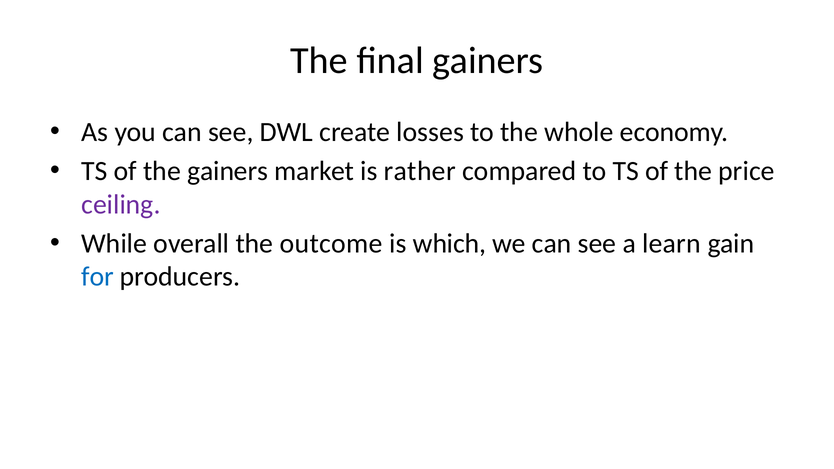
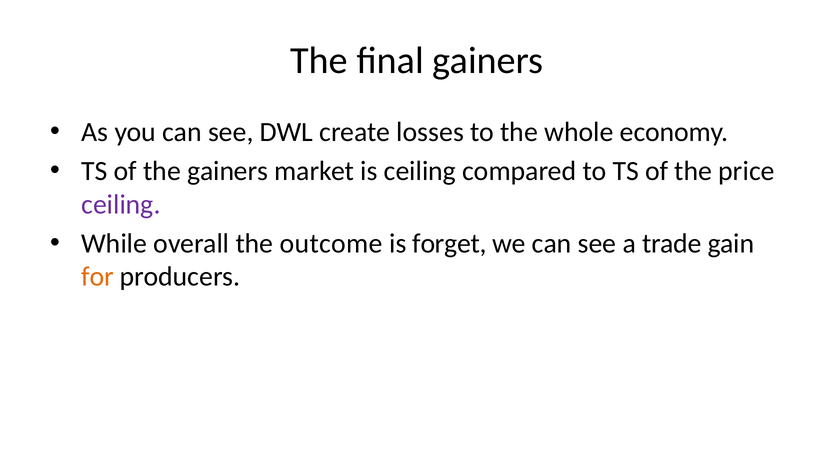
is rather: rather -> ceiling (420, 171)
which: which -> forget (450, 243)
learn: learn -> trade (672, 243)
for colour: blue -> orange (98, 277)
